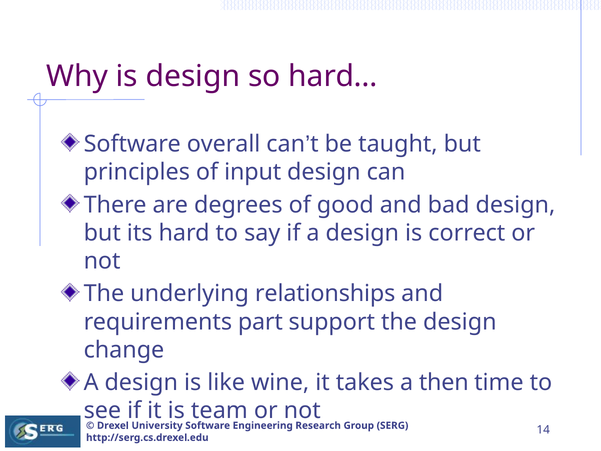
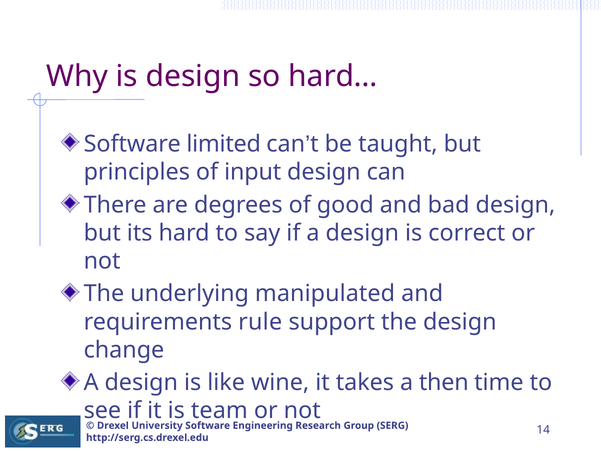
overall: overall -> limited (224, 144)
relationships: relationships -> manipulated (325, 294)
part: part -> rule (260, 322)
